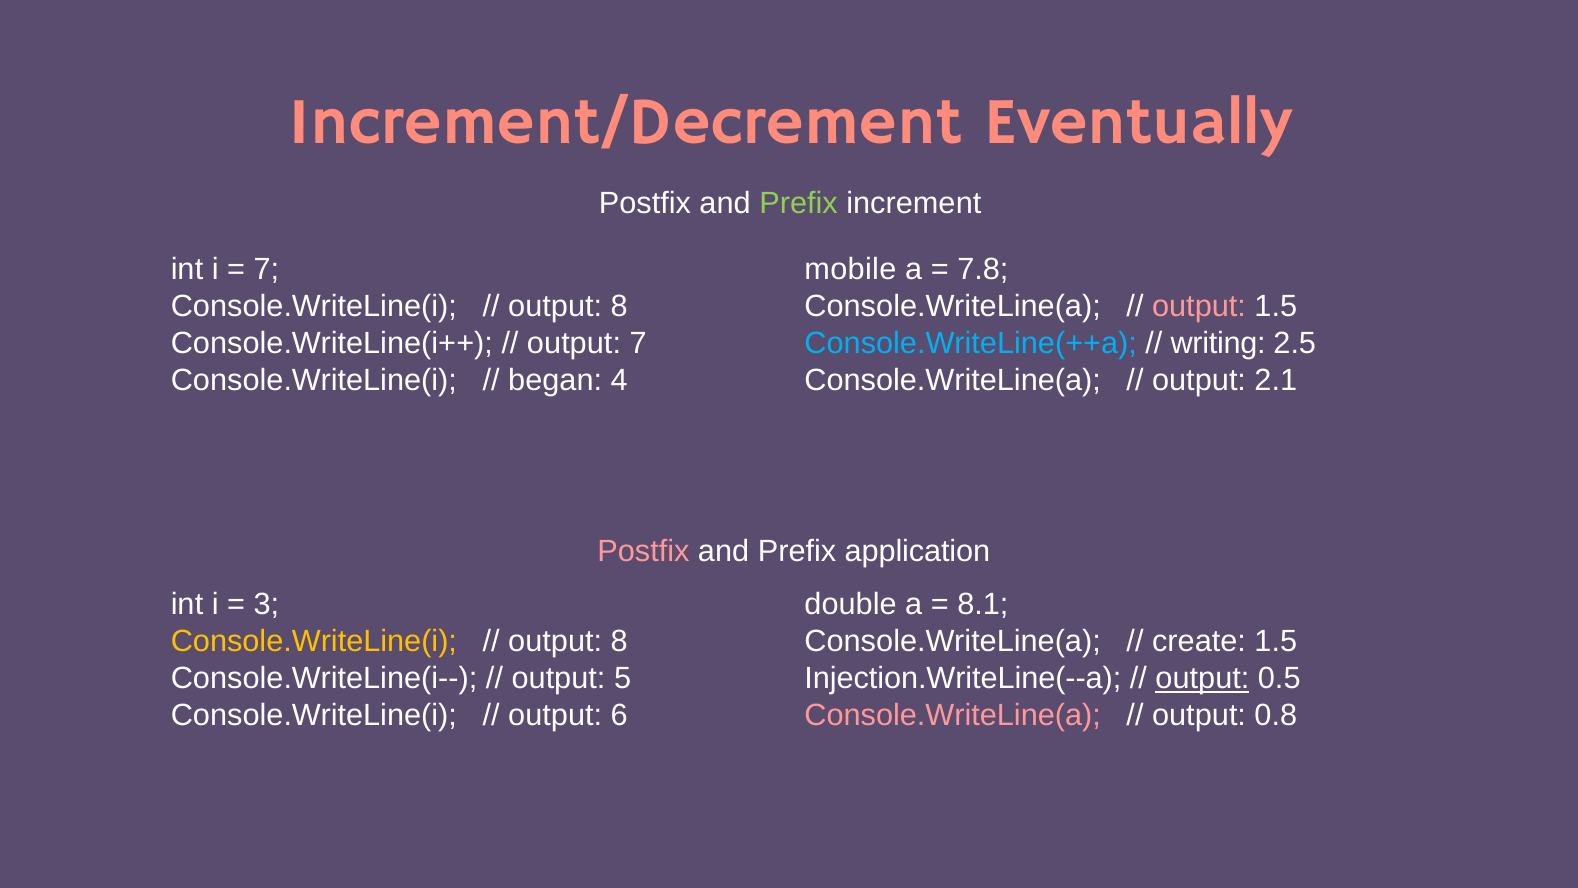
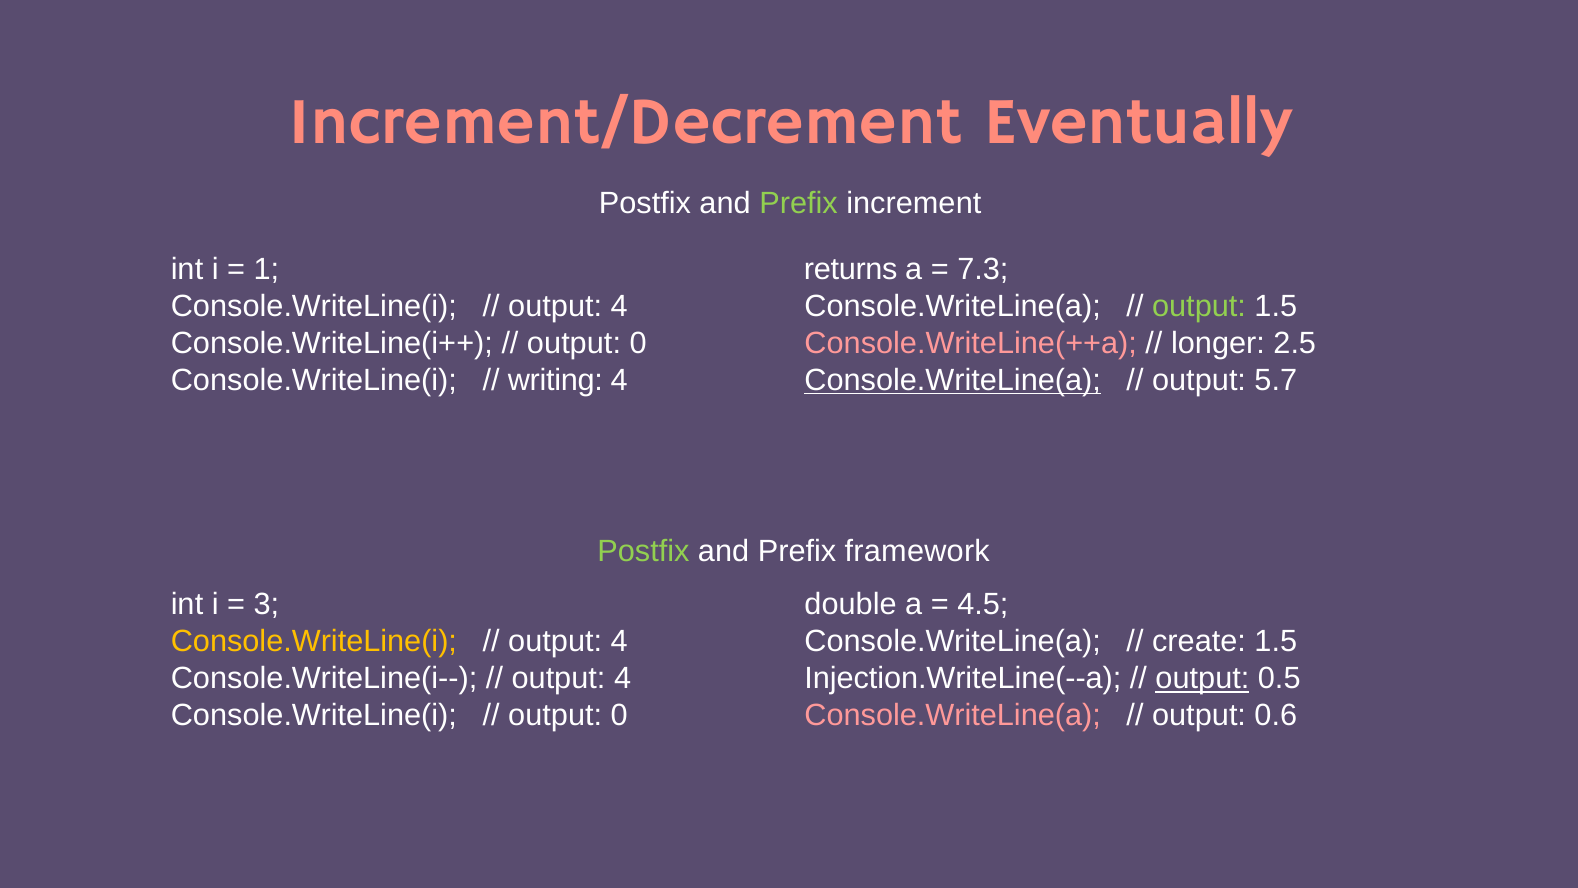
7: 7 -> 1 (266, 270)
mobile: mobile -> returns (851, 270)
7.8: 7.8 -> 7.3 (983, 270)
8: 8 -> 4 (619, 307)
output colour: pink -> light green (1199, 307)
7: 7 -> 0 (638, 343)
Console.WriteLine(++a colour: light blue -> pink (971, 343)
writing: writing -> longer (1218, 343)
began: began -> writing (555, 380)
Console.WriteLine(a underline: none -> present (953, 380)
2.1: 2.1 -> 5.7 (1276, 380)
Postfix colour: pink -> light green (643, 551)
application: application -> framework (917, 551)
8.1: 8.1 -> 4.5 (983, 604)
8: 8 -> 4 (619, 641)
5: 5 -> 4 (623, 678)
6: 6 -> 0 (619, 715)
0.8: 0.8 -> 0.6 (1276, 715)
